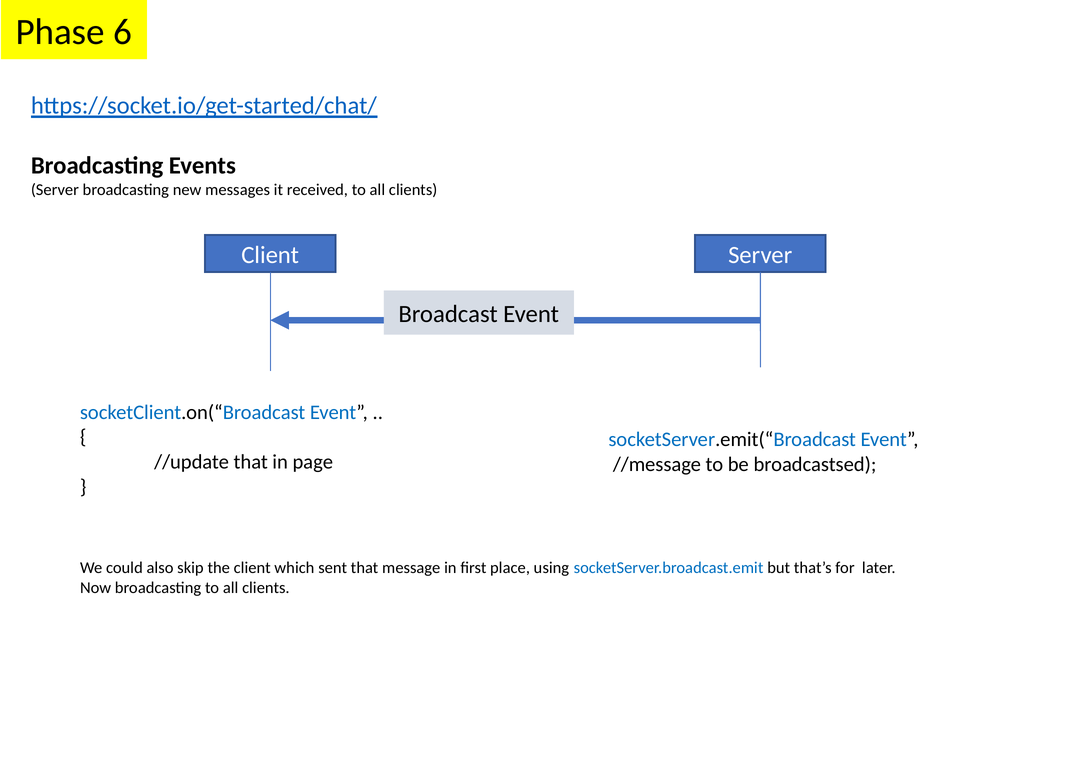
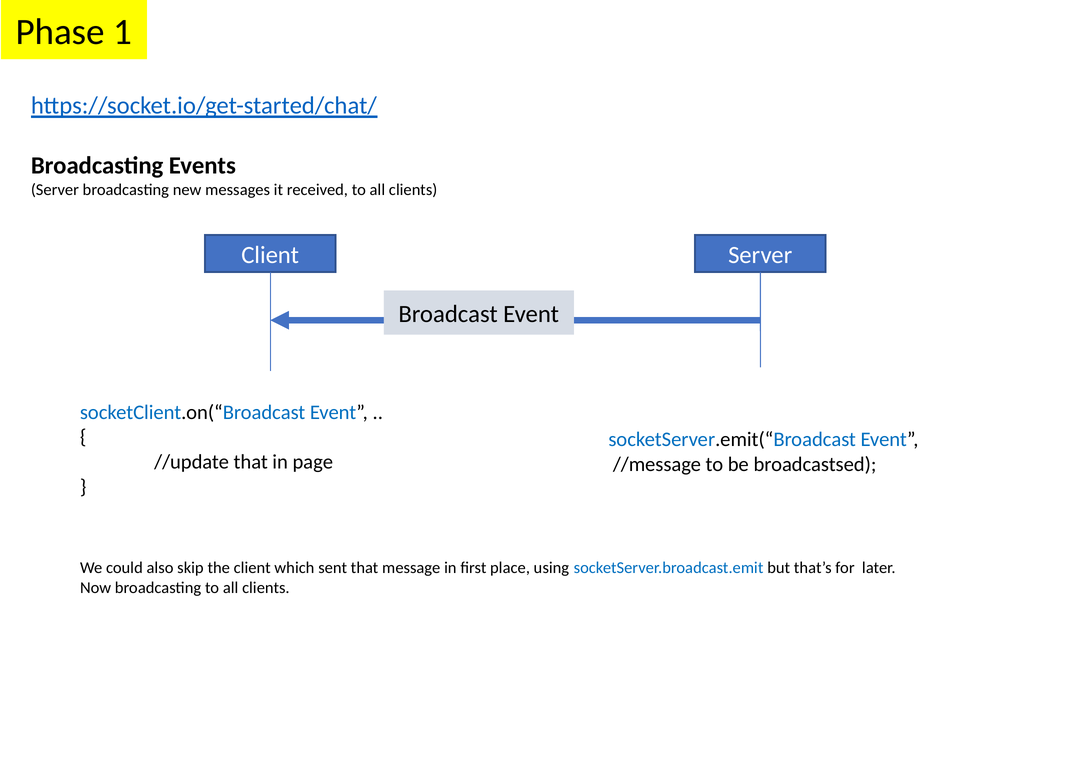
6: 6 -> 1 (123, 32)
